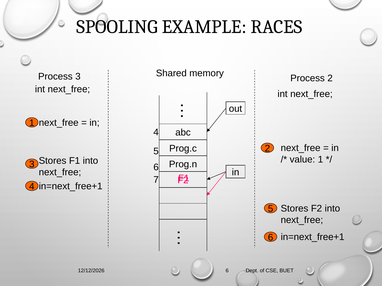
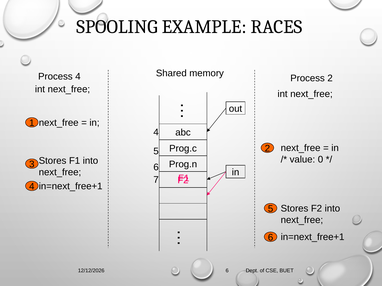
Process 3: 3 -> 4 (78, 77)
value 1: 1 -> 0 (320, 160)
